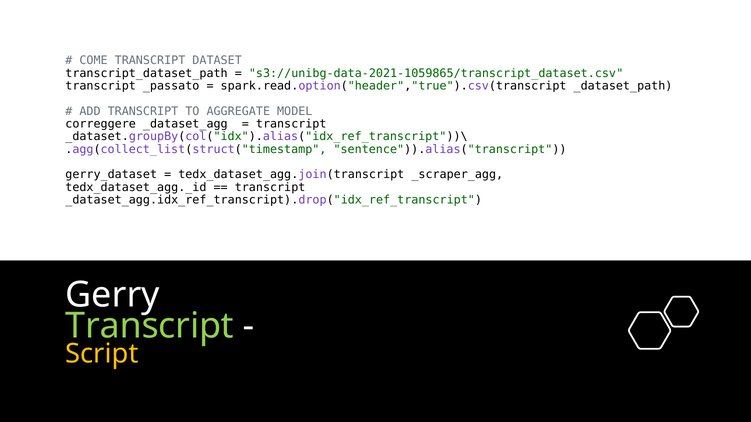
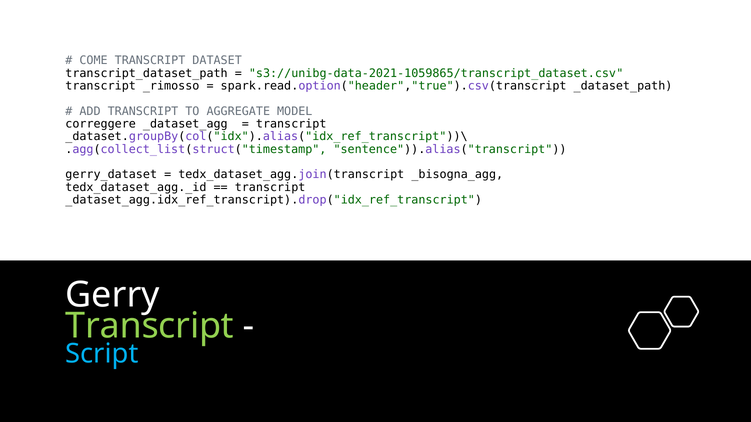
_passato: _passato -> _rimosso (171, 86)
_scraper_agg: _scraper_agg -> _bisogna_agg (457, 175)
Script colour: yellow -> light blue (102, 354)
